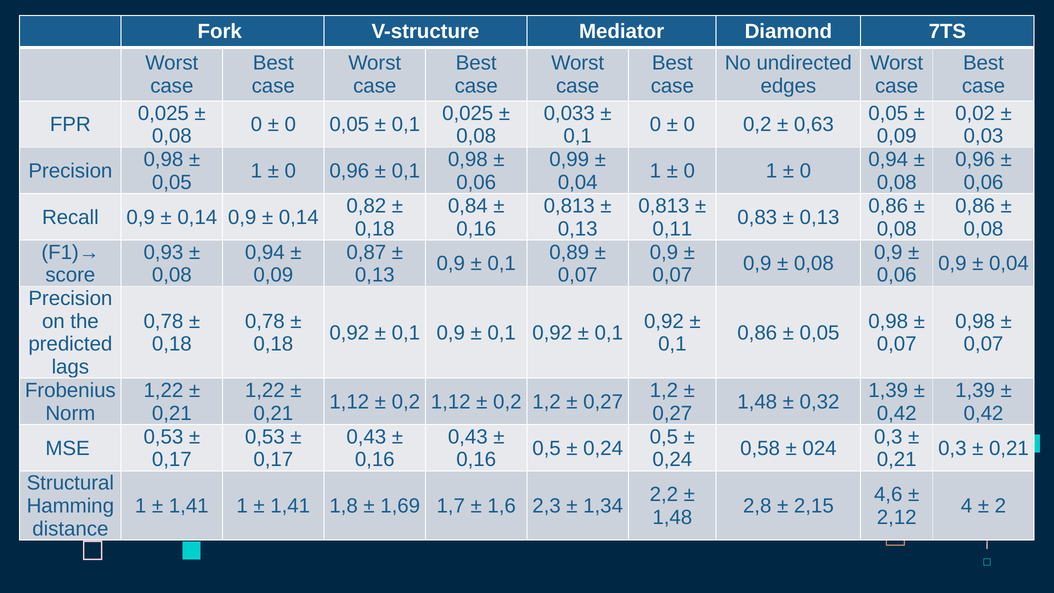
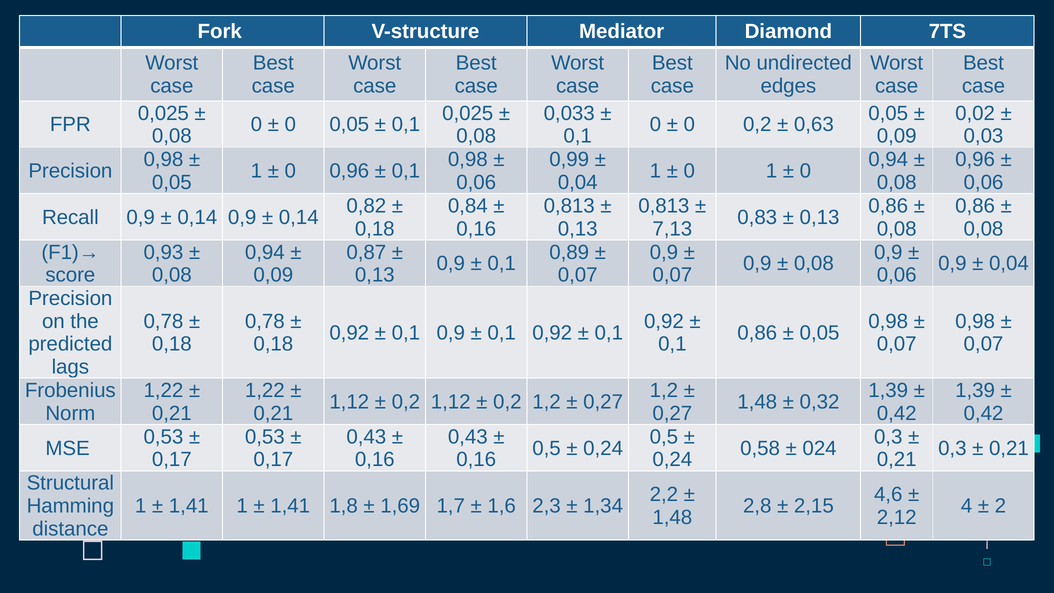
0,11: 0,11 -> 7,13 (672, 229)
